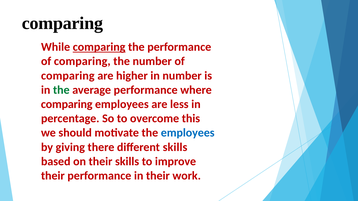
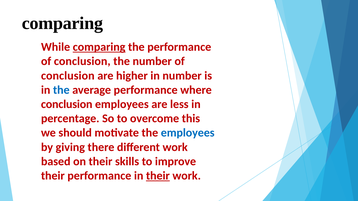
comparing: comparing -> conclusion (82, 61)
comparing: comparing -> conclusion (68, 76)
the colour: green -> blue (61, 90)
comparing: comparing -> conclusion (67, 104)
different skills: skills -> work (175, 147)
their underline: none -> present (158, 176)
